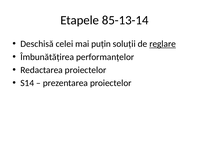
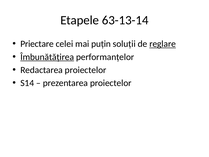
85-13-14: 85-13-14 -> 63-13-14 (125, 20)
Deschisă: Deschisă -> Priectare (37, 44)
Îmbunătățirea underline: none -> present (47, 57)
